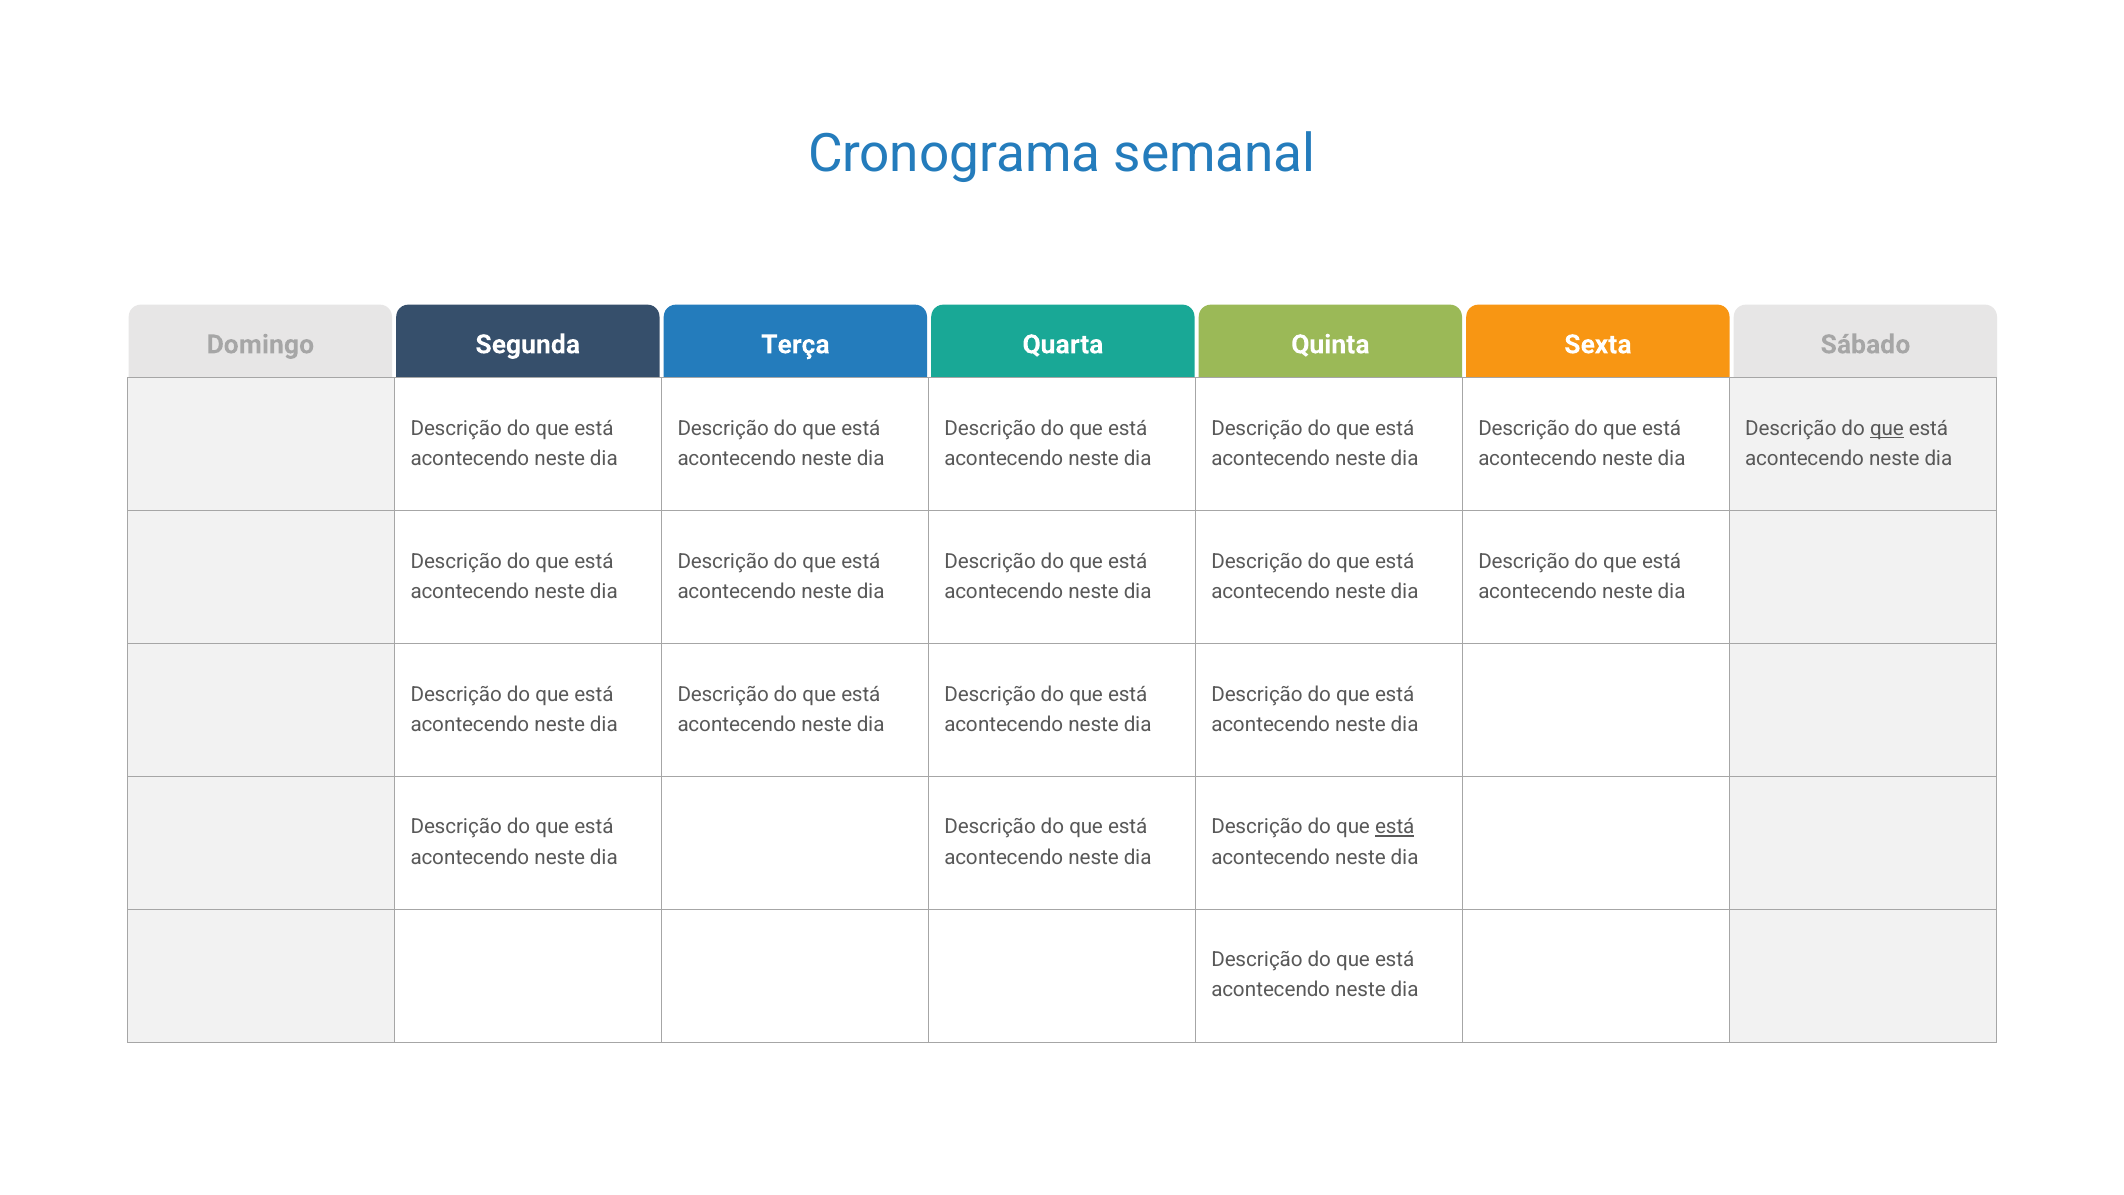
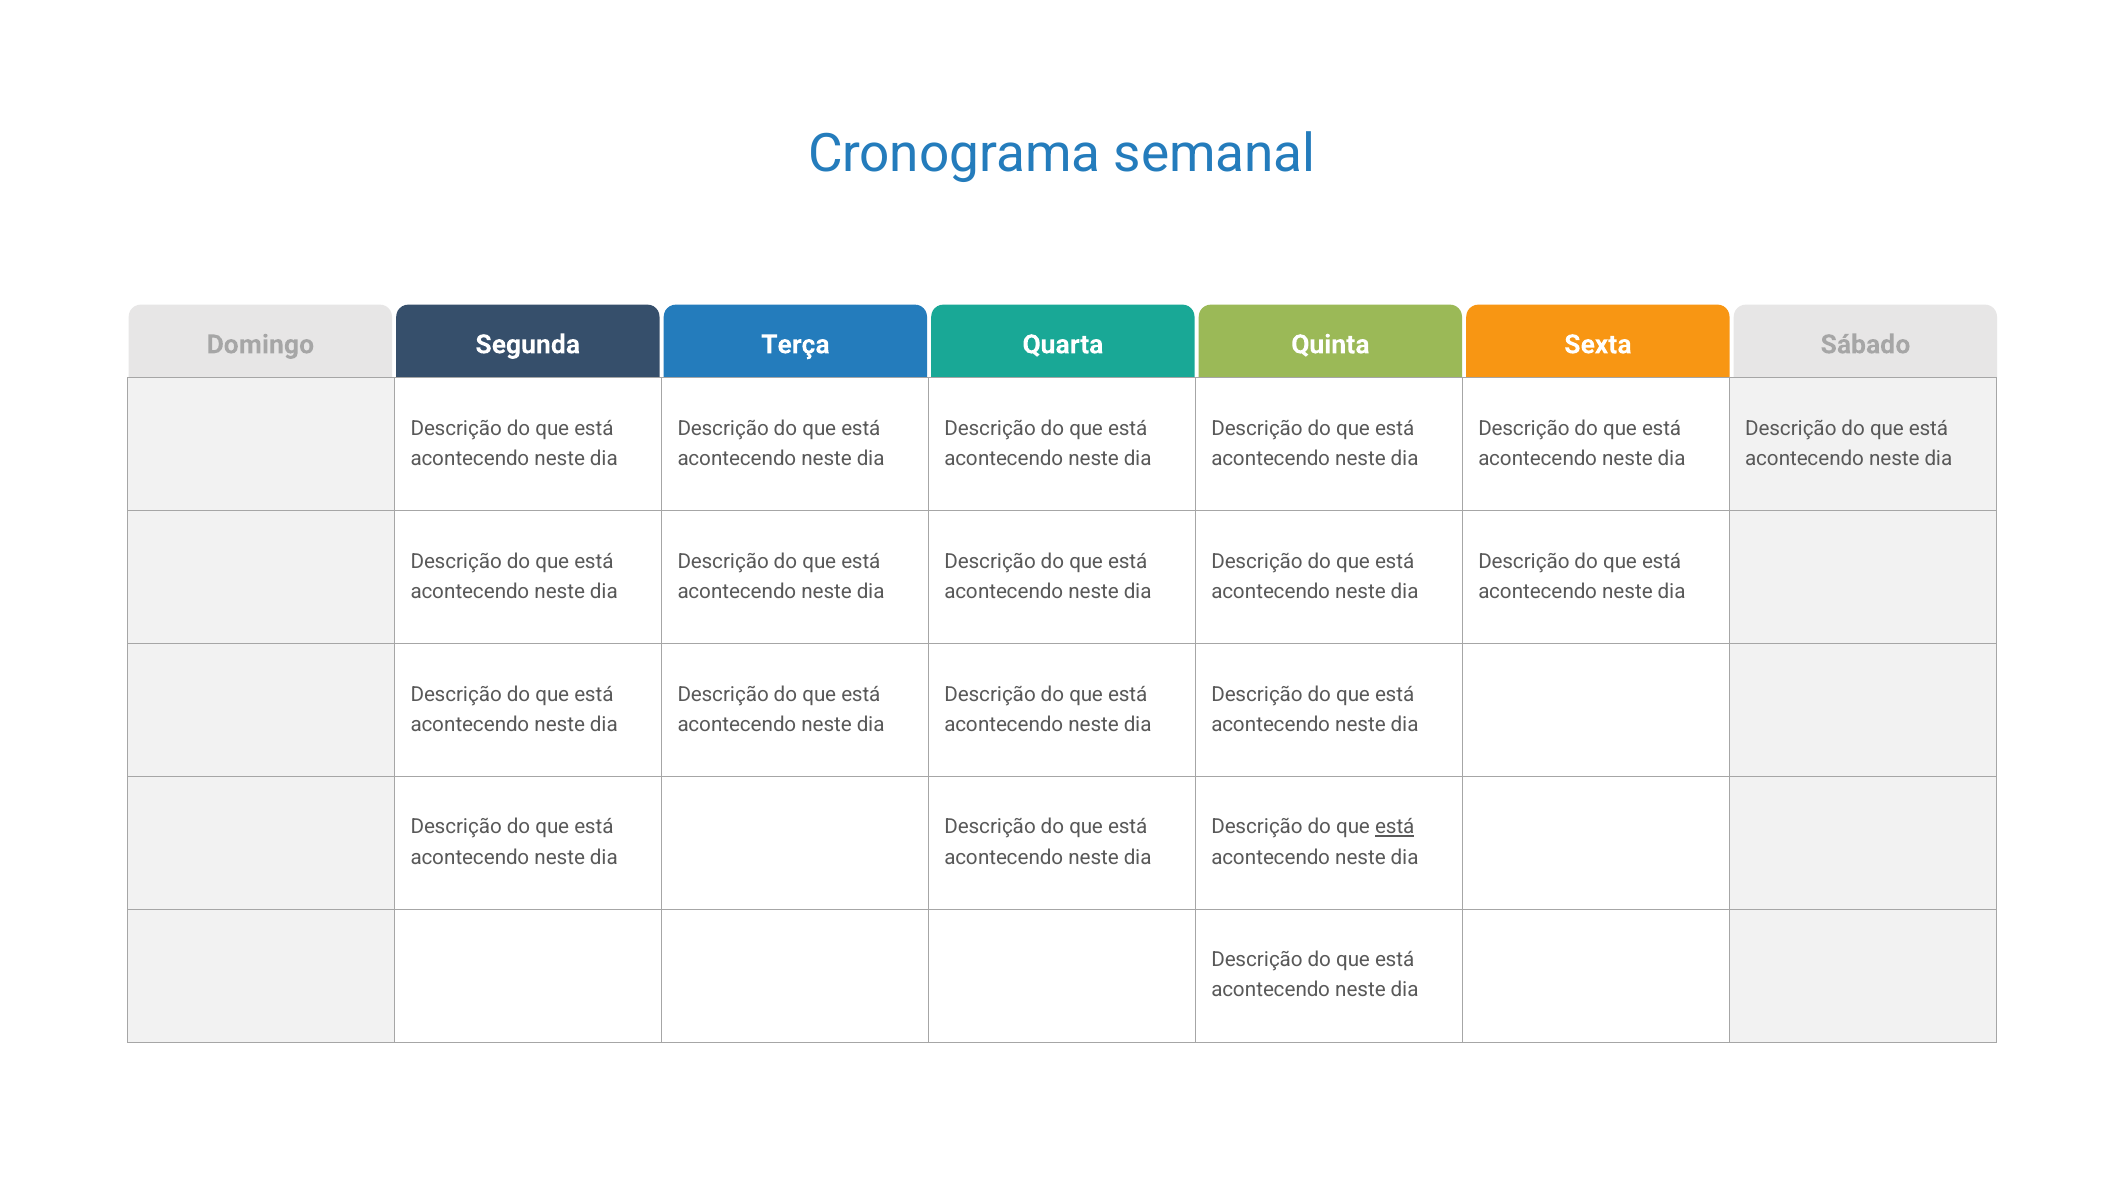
que underline: present -> none (1887, 428)
